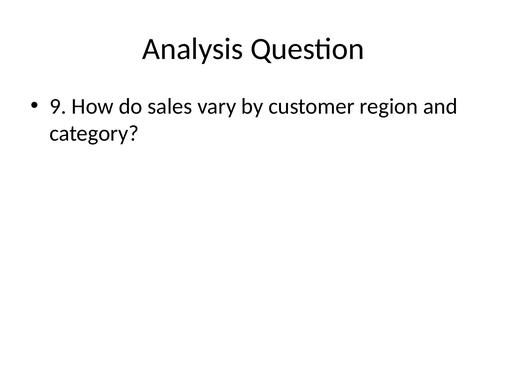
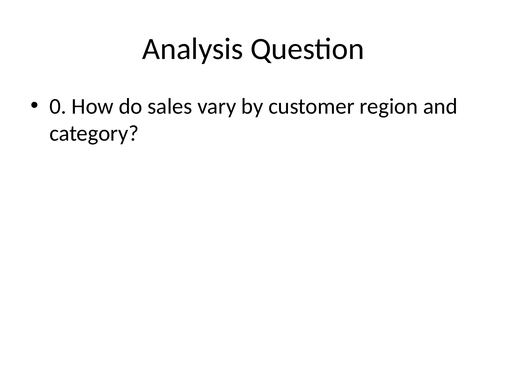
9: 9 -> 0 (58, 106)
